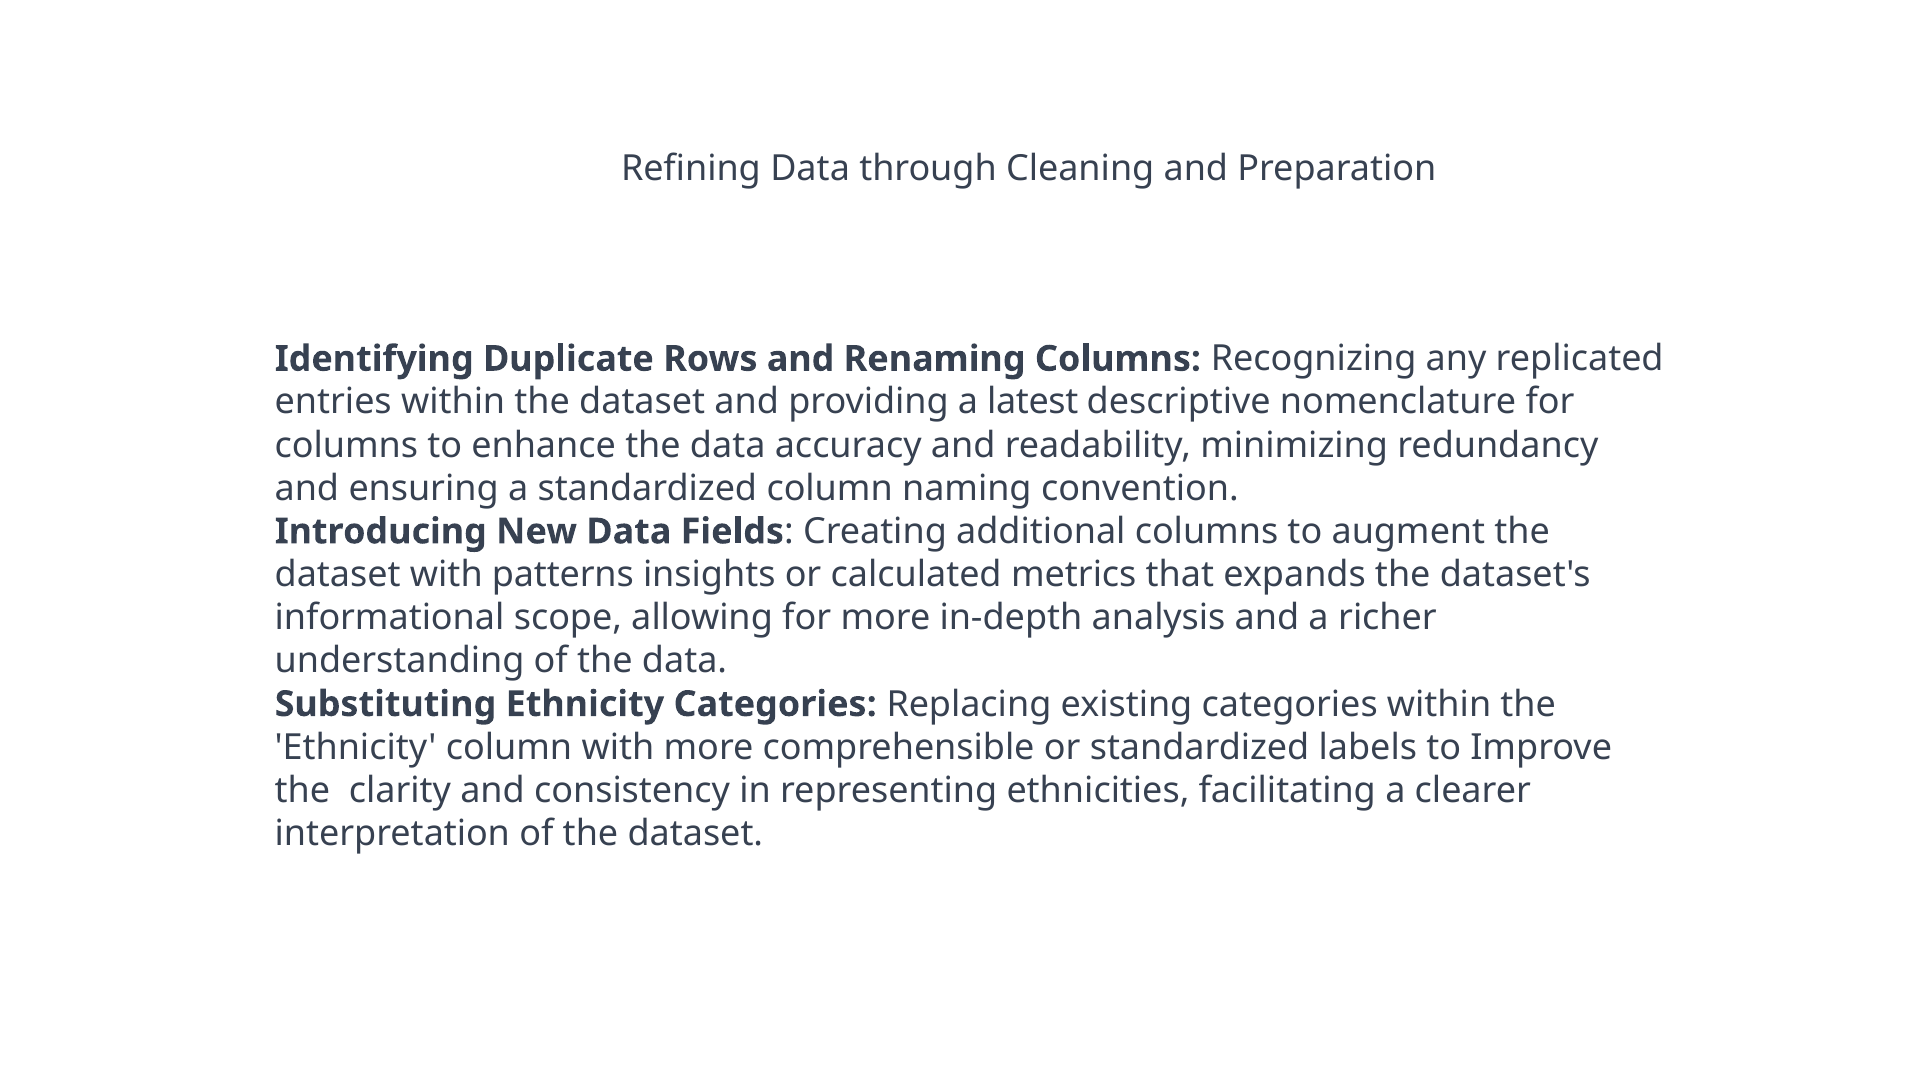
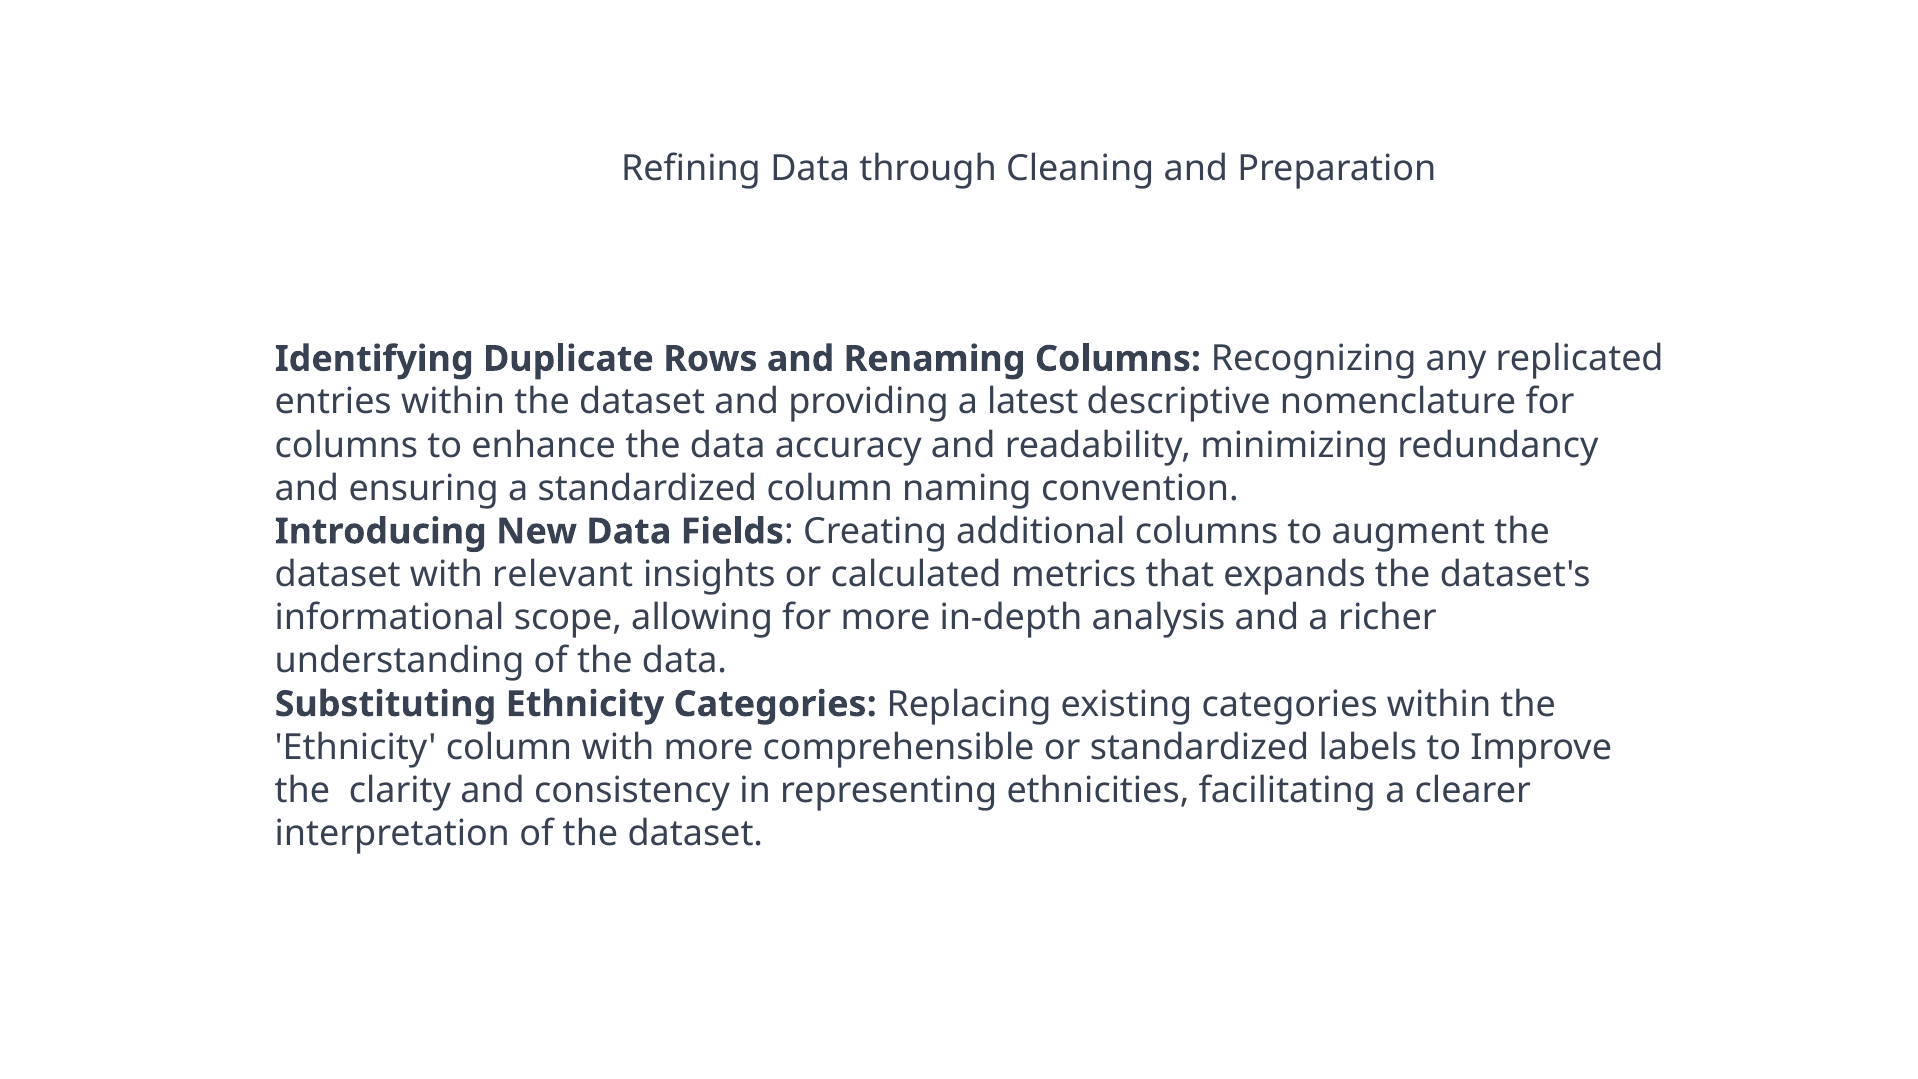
patterns: patterns -> relevant (563, 575)
